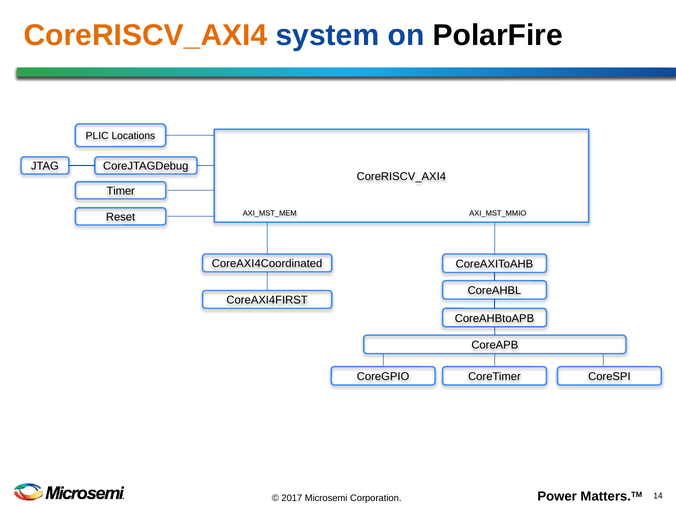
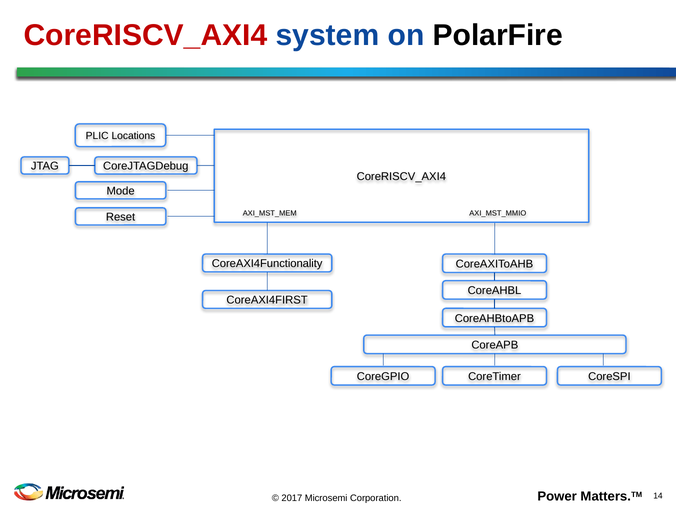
CoreRISCV_AXI4 colour: orange -> red (145, 35)
Timer: Timer -> Mode (121, 191)
CoreAXI4Coordinated: CoreAXI4Coordinated -> CoreAXI4Functionality (267, 264)
